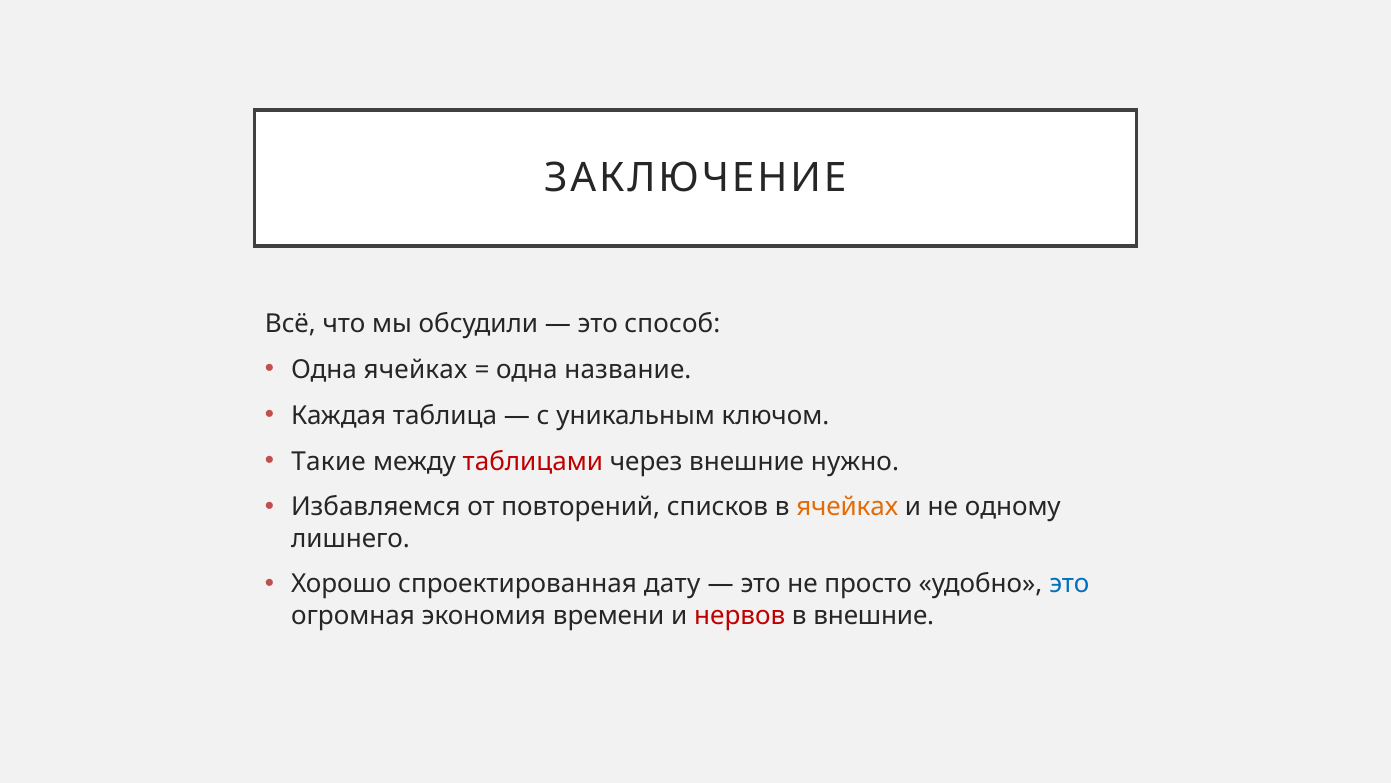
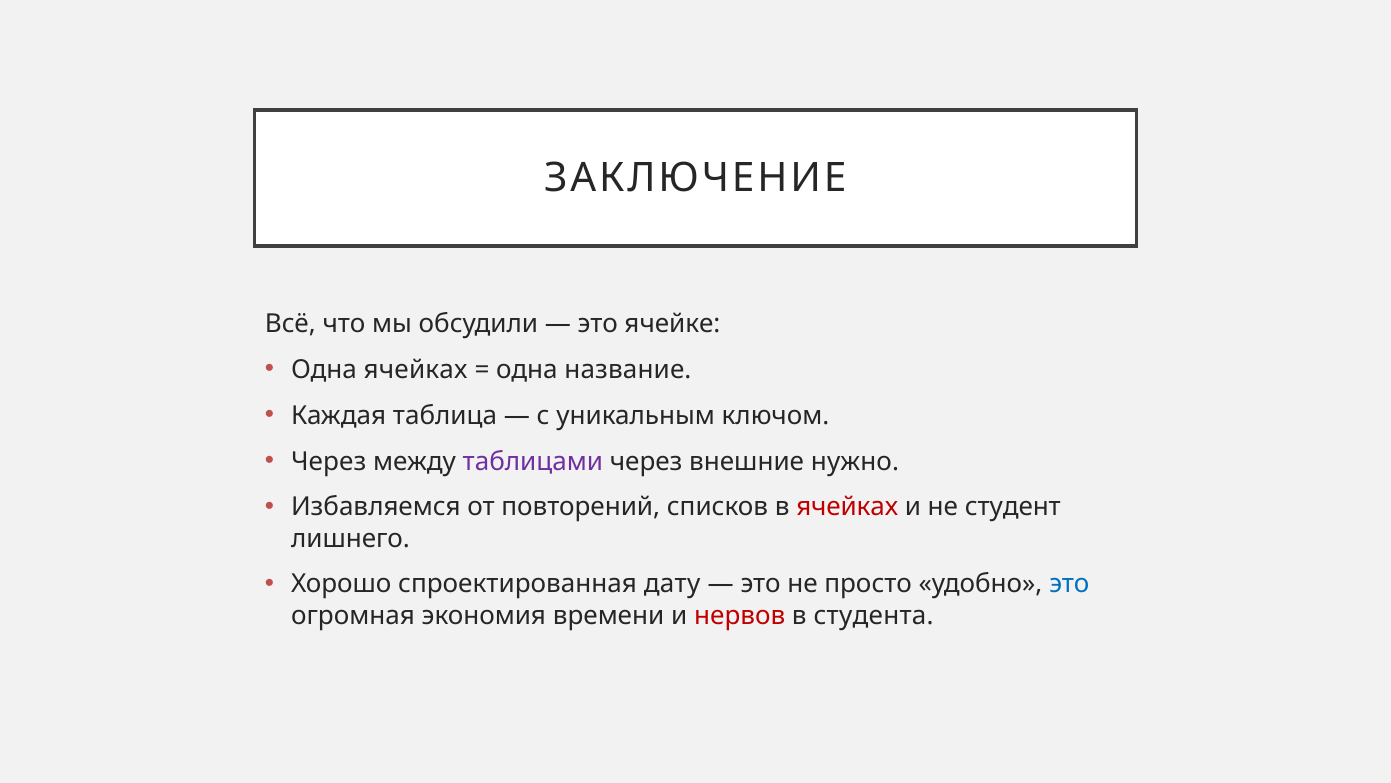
способ: способ -> ячейке (672, 324)
Такие: Такие -> Через (329, 461)
таблицами colour: red -> purple (533, 461)
ячейках colour: orange -> red (847, 507)
одному: одному -> студент (1013, 507)
в внешние: внешние -> студента (874, 615)
